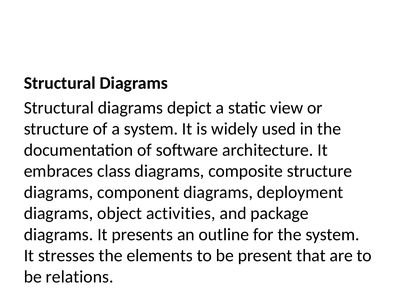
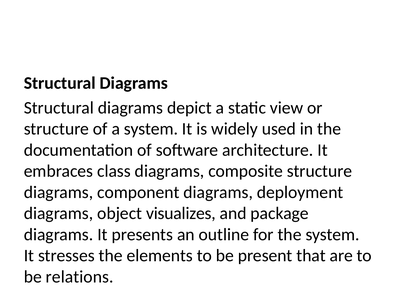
activities: activities -> visualizes (181, 213)
